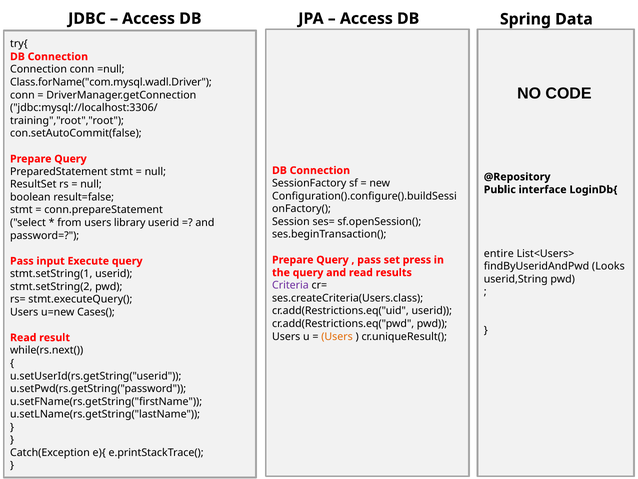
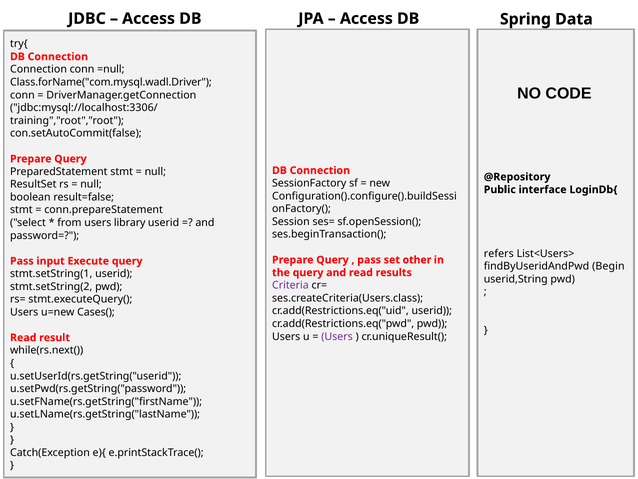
entire: entire -> refers (499, 253)
press: press -> other (417, 260)
Looks: Looks -> Begin (608, 266)
Users colour: orange -> purple (337, 336)
